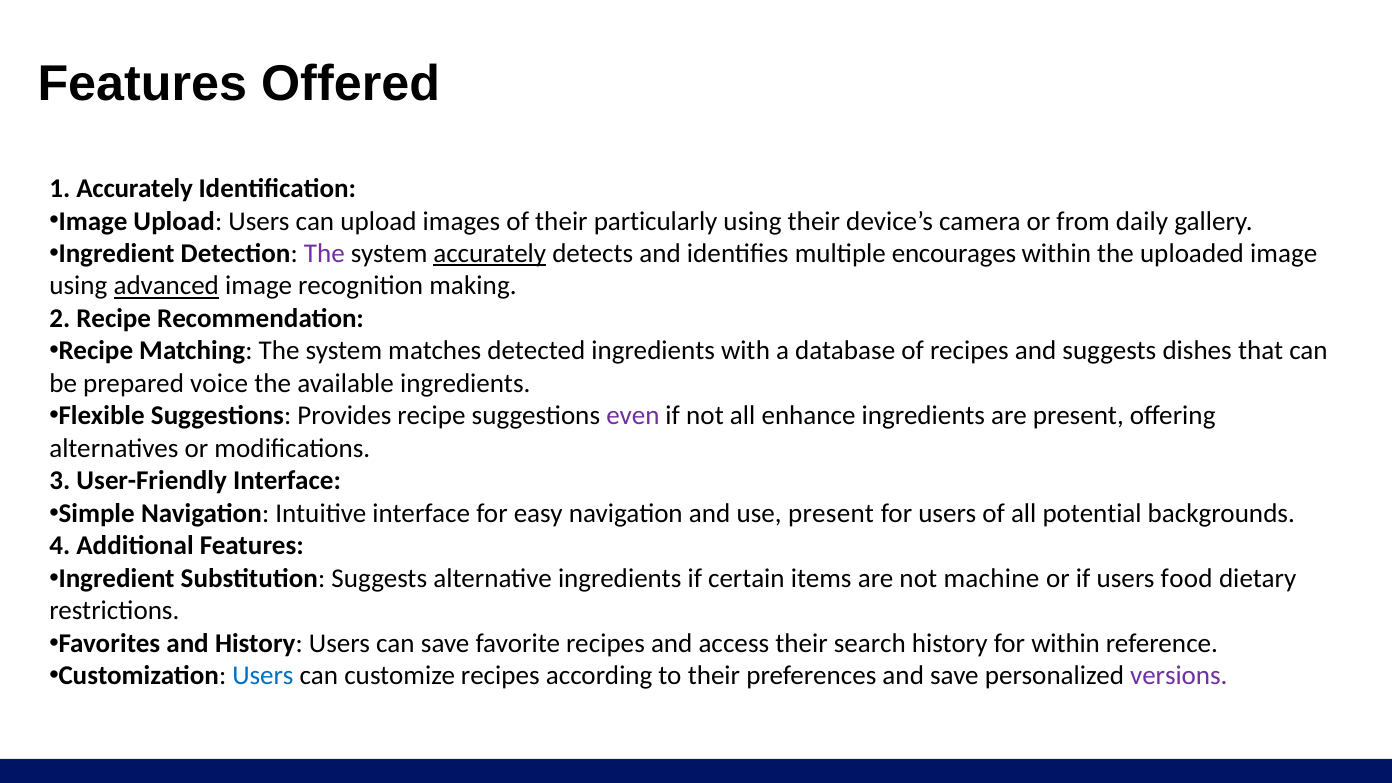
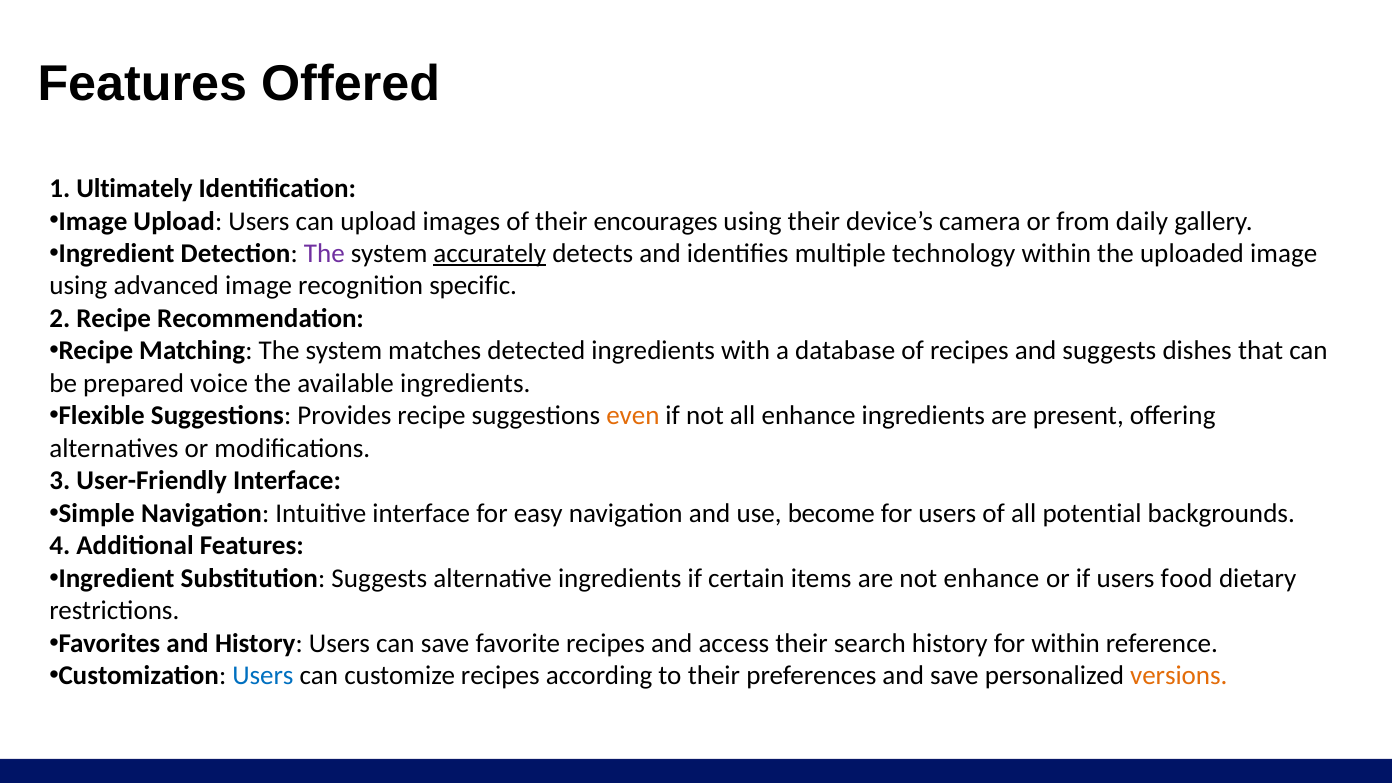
1 Accurately: Accurately -> Ultimately (135, 189)
particularly: particularly -> encourages (656, 221)
encourages: encourages -> technology (954, 254)
advanced underline: present -> none (166, 286)
making: making -> specific (473, 286)
even colour: purple -> orange (633, 416)
use present: present -> become (831, 514)
not machine: machine -> enhance (991, 579)
versions colour: purple -> orange (1179, 676)
